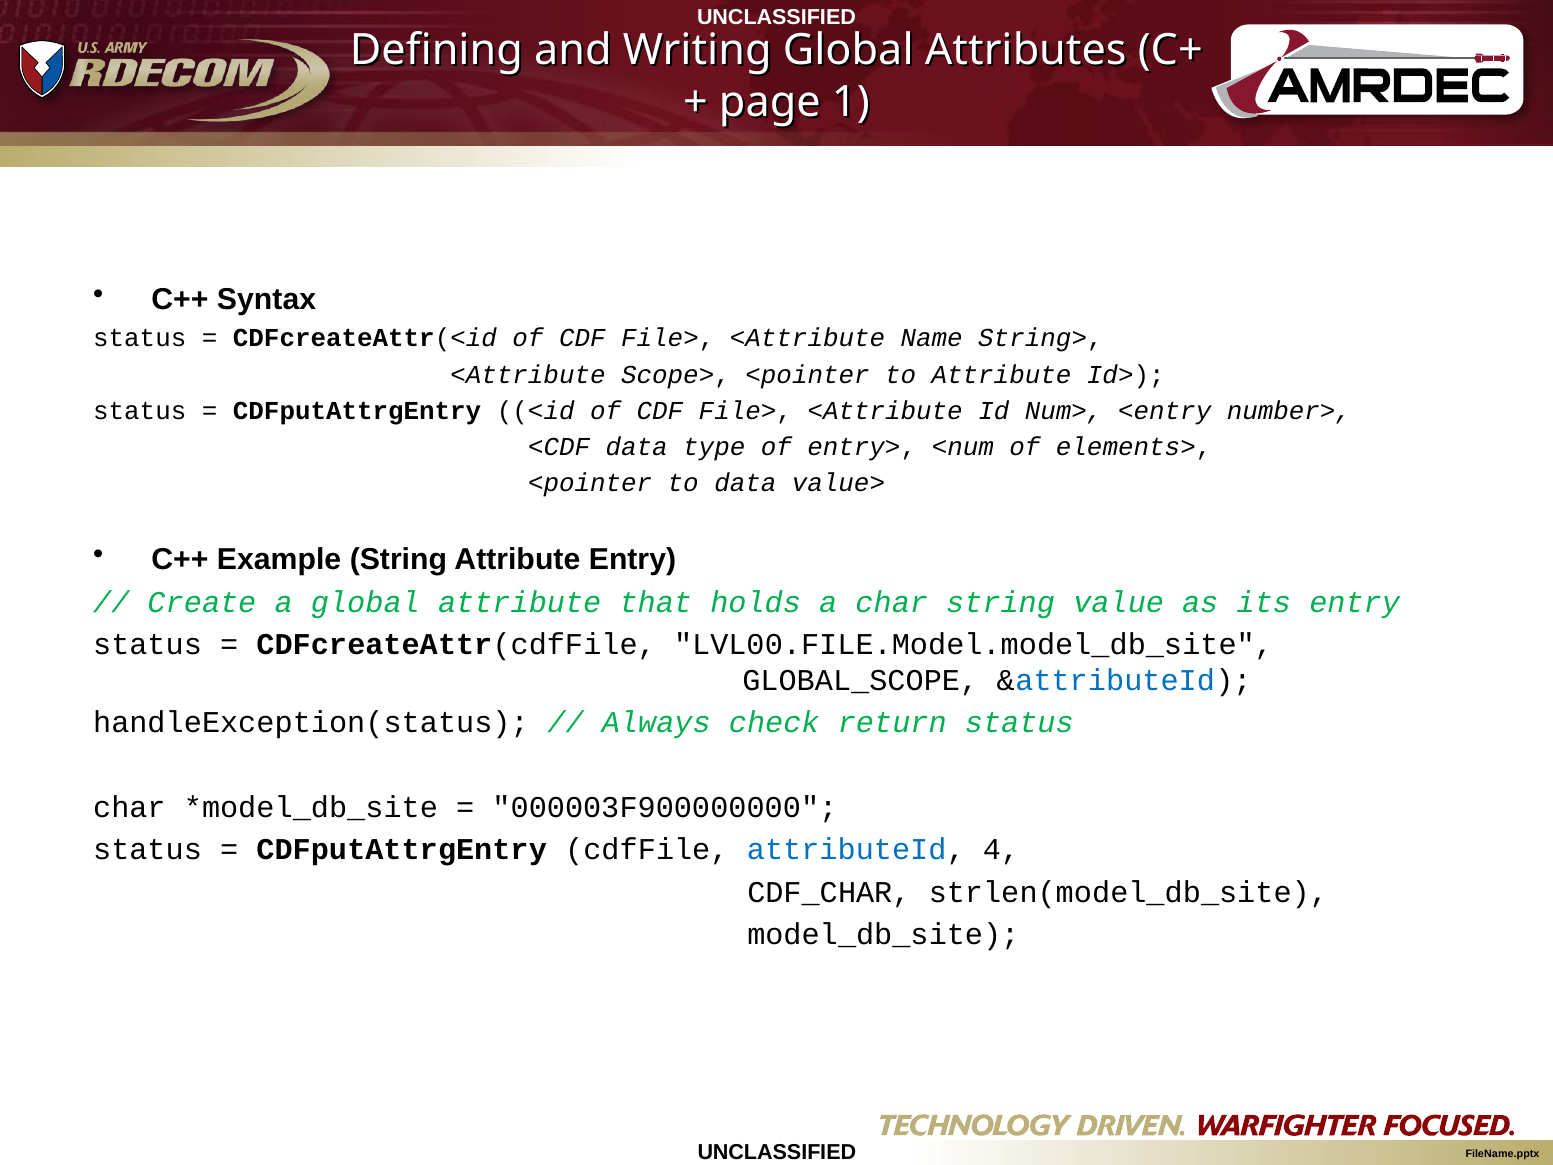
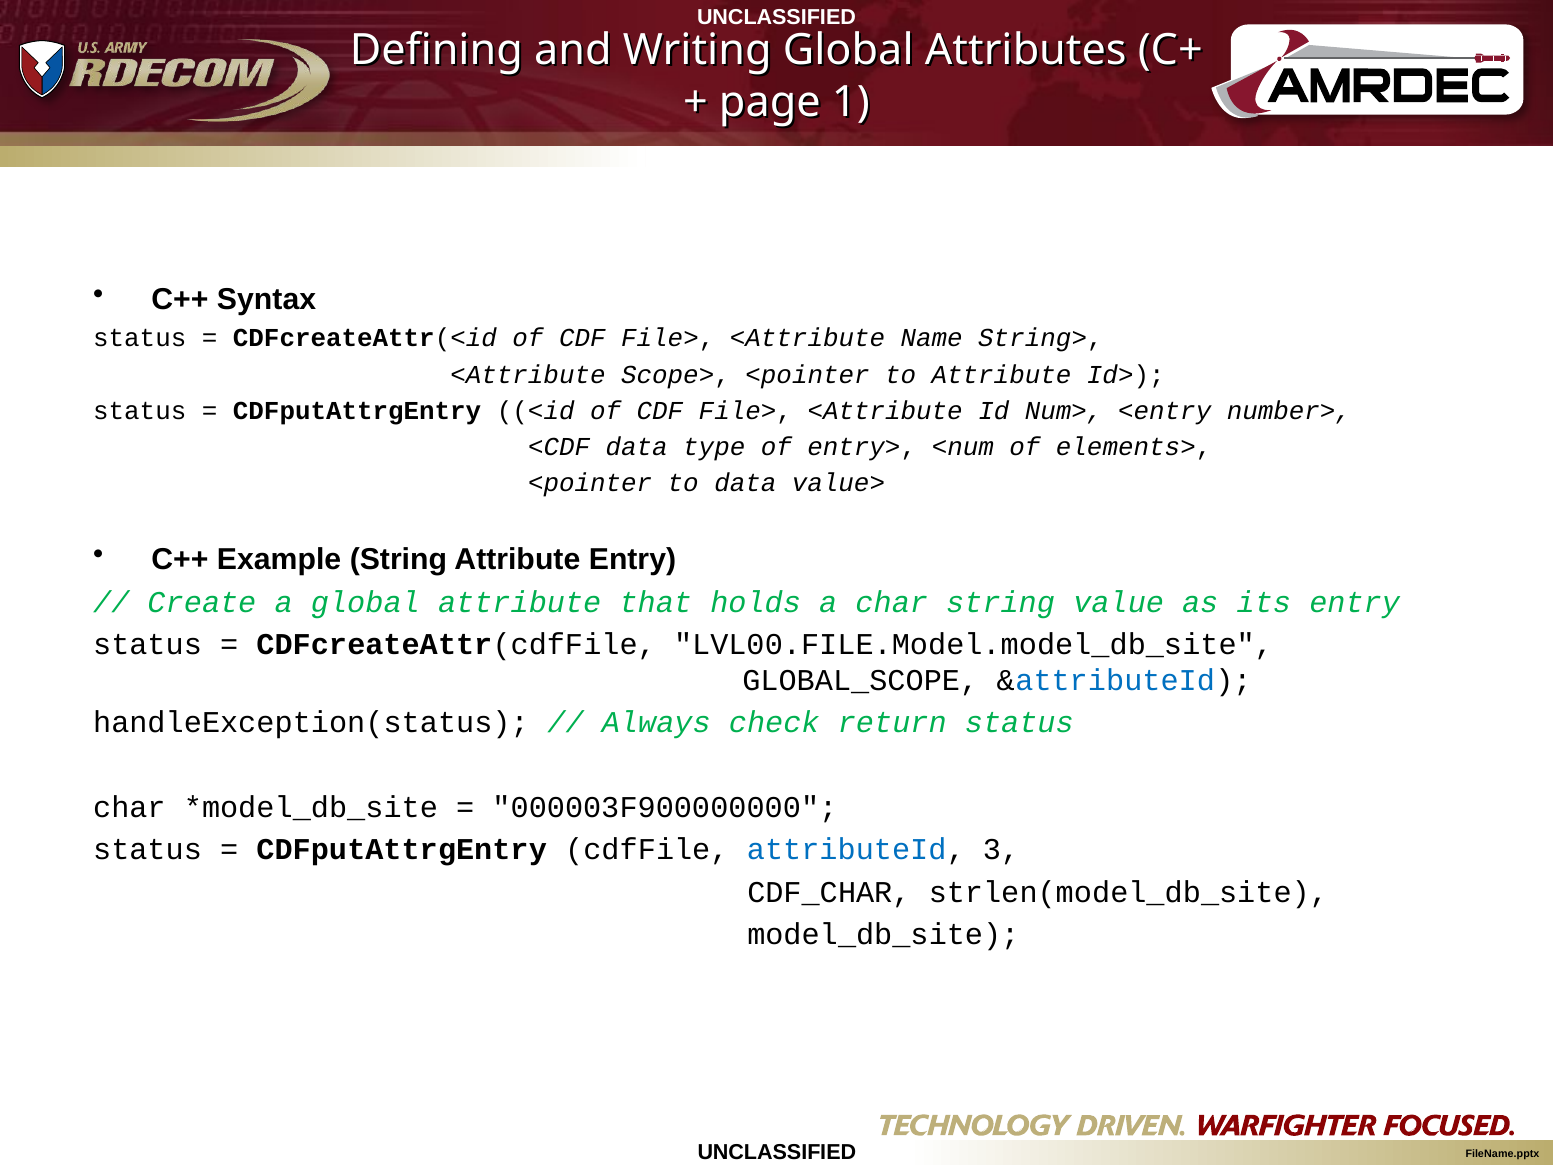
4: 4 -> 3 (1001, 850)
